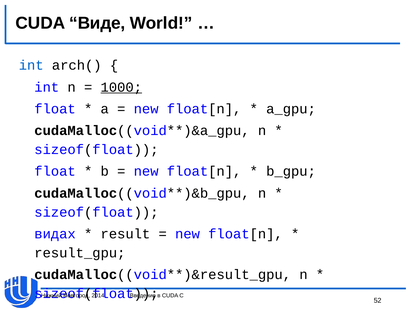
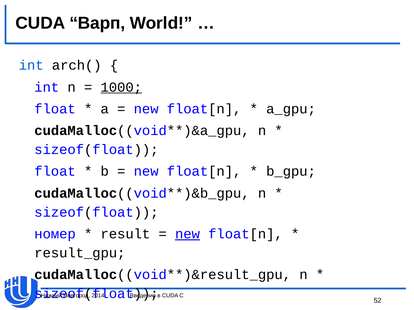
Виде: Виде -> Варп (97, 23)
видах: видах -> номер (55, 234)
new underline: none -> present (188, 234)
